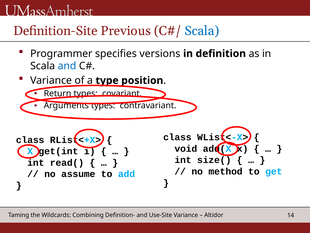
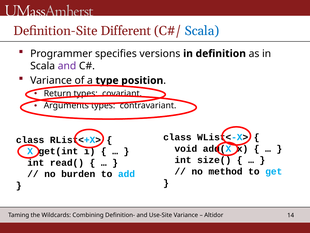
Previous: Previous -> Different (126, 31)
and colour: blue -> purple (67, 66)
assume: assume -> burden (78, 174)
